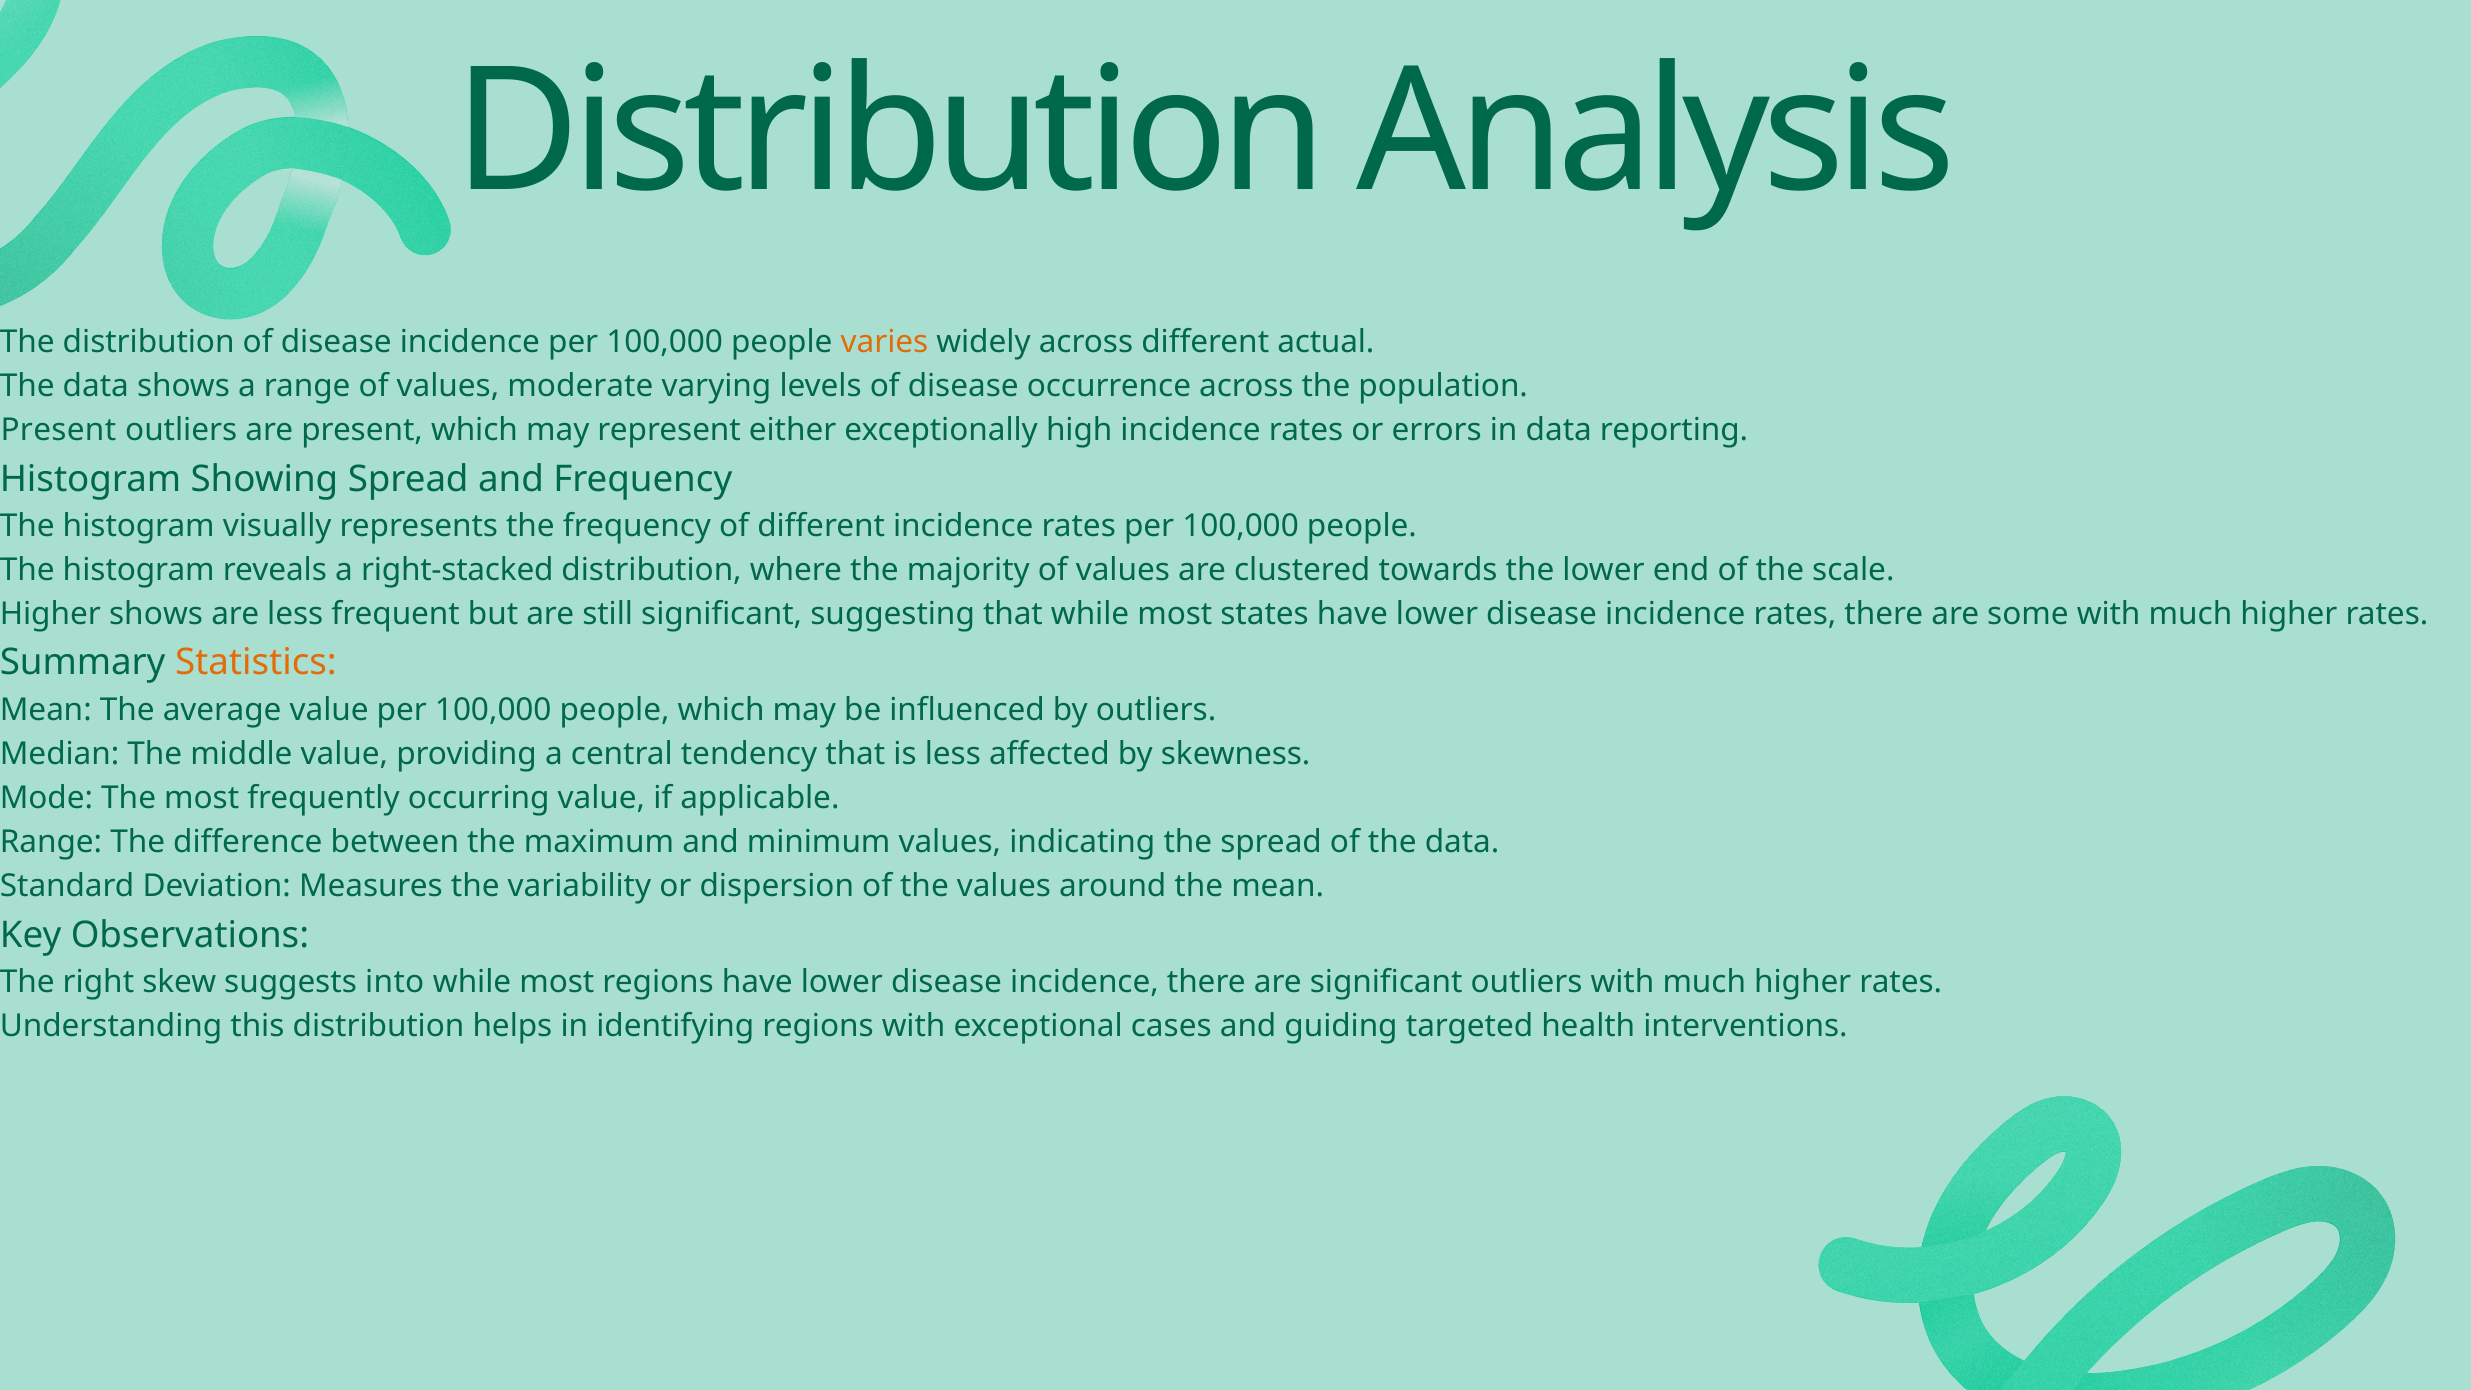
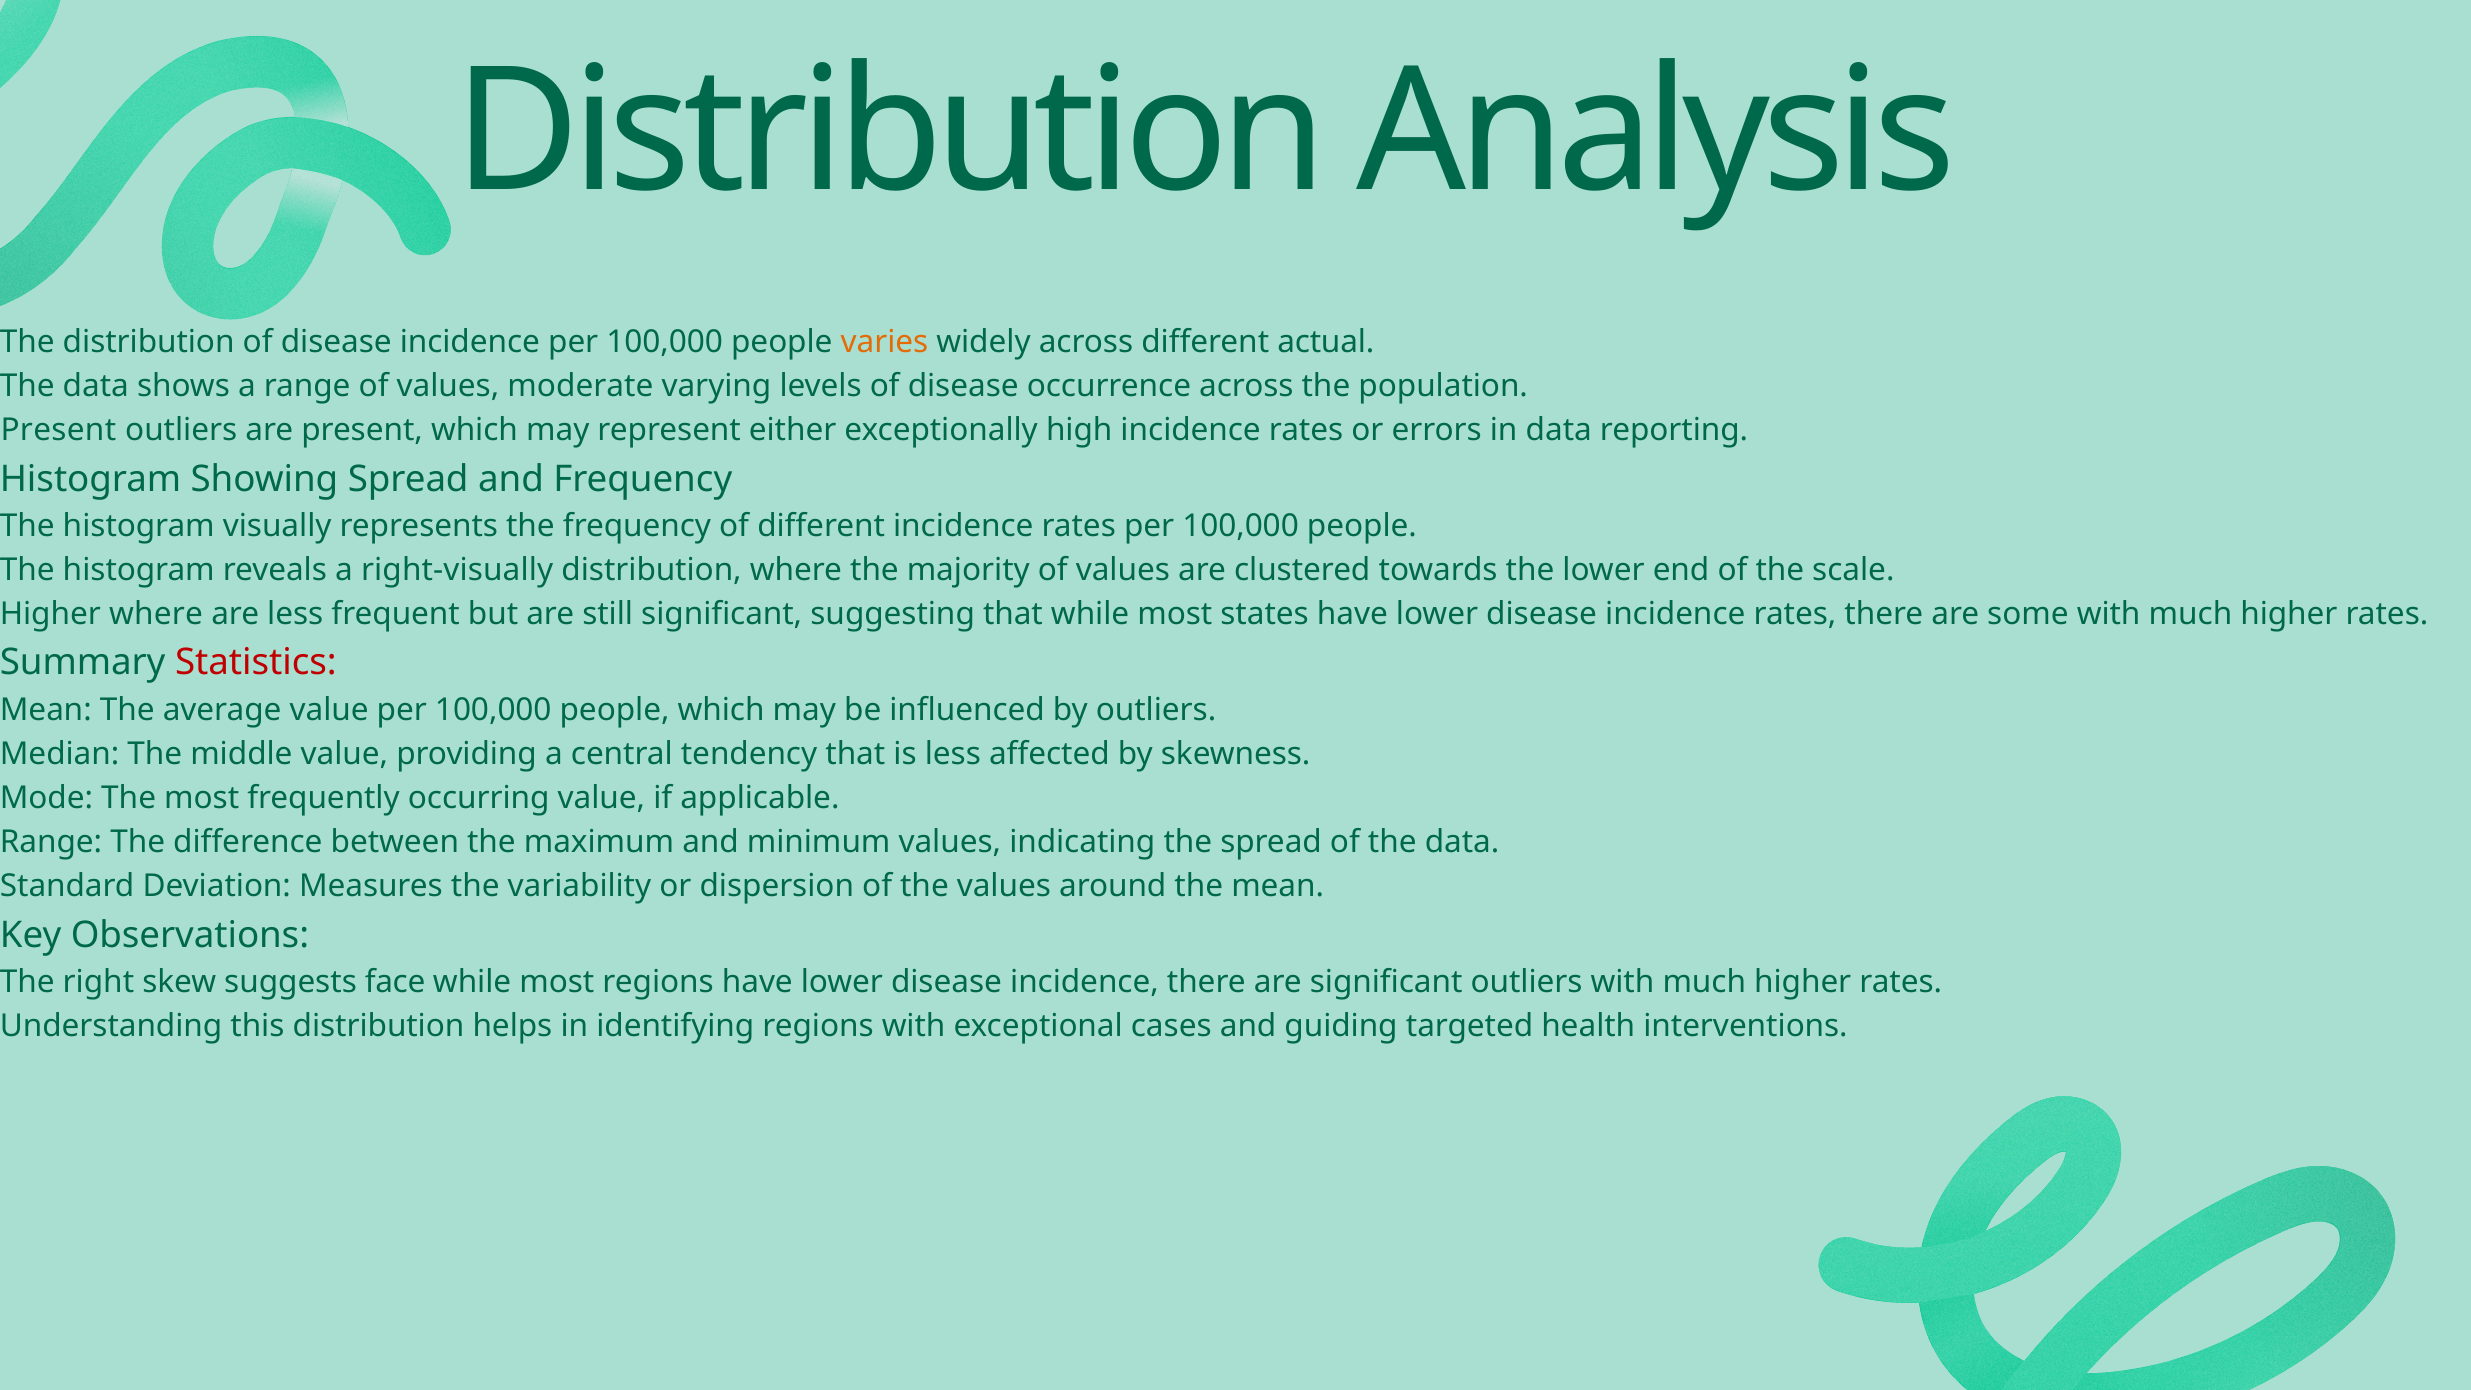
right-stacked: right-stacked -> right-visually (457, 570)
Higher shows: shows -> where (156, 614)
Statistics colour: orange -> red (256, 663)
into: into -> face (395, 982)
